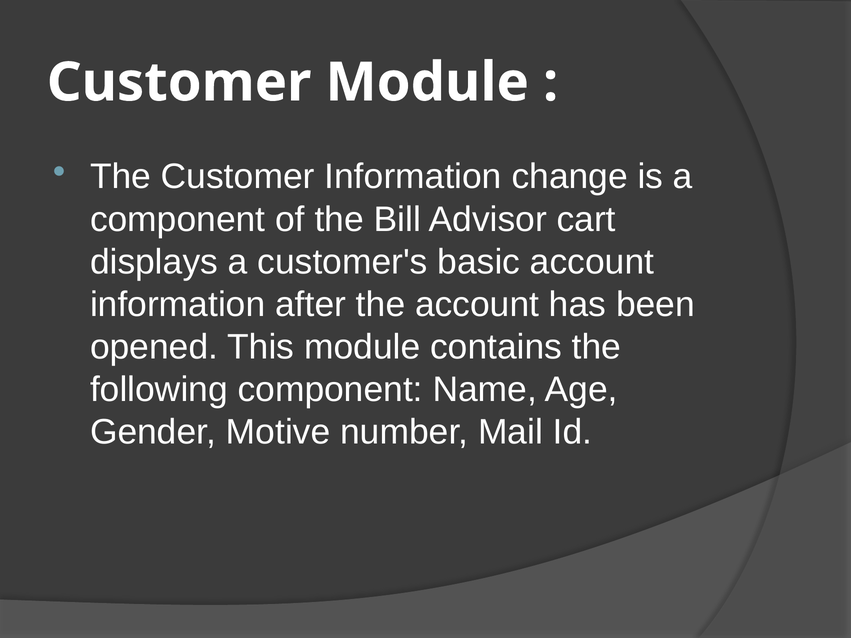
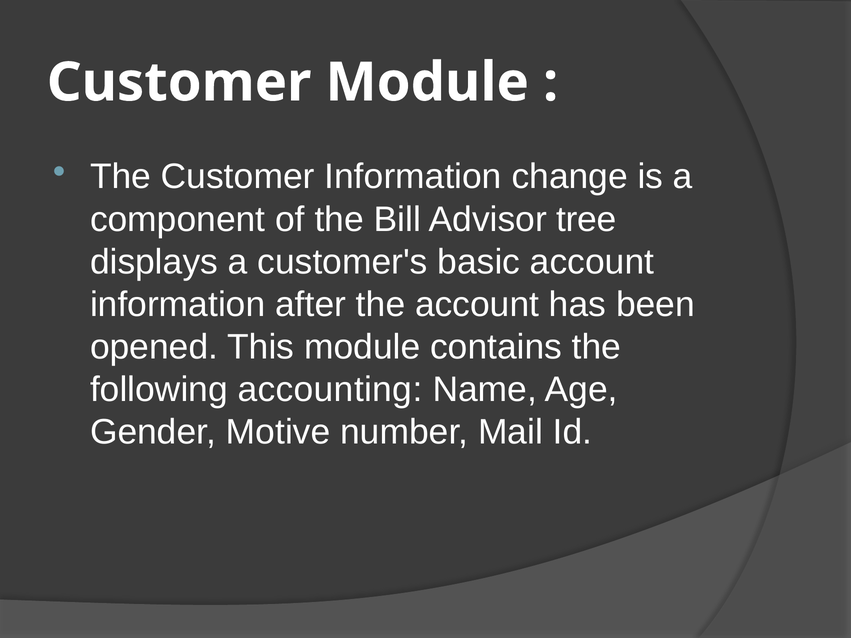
cart: cart -> tree (586, 219)
following component: component -> accounting (330, 390)
